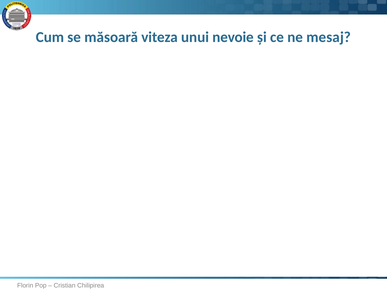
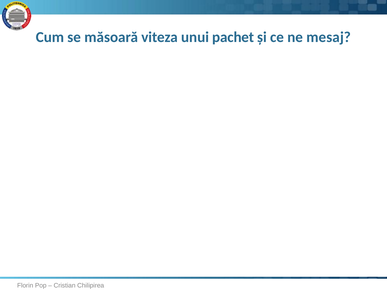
nevoie: nevoie -> pachet (233, 37)
